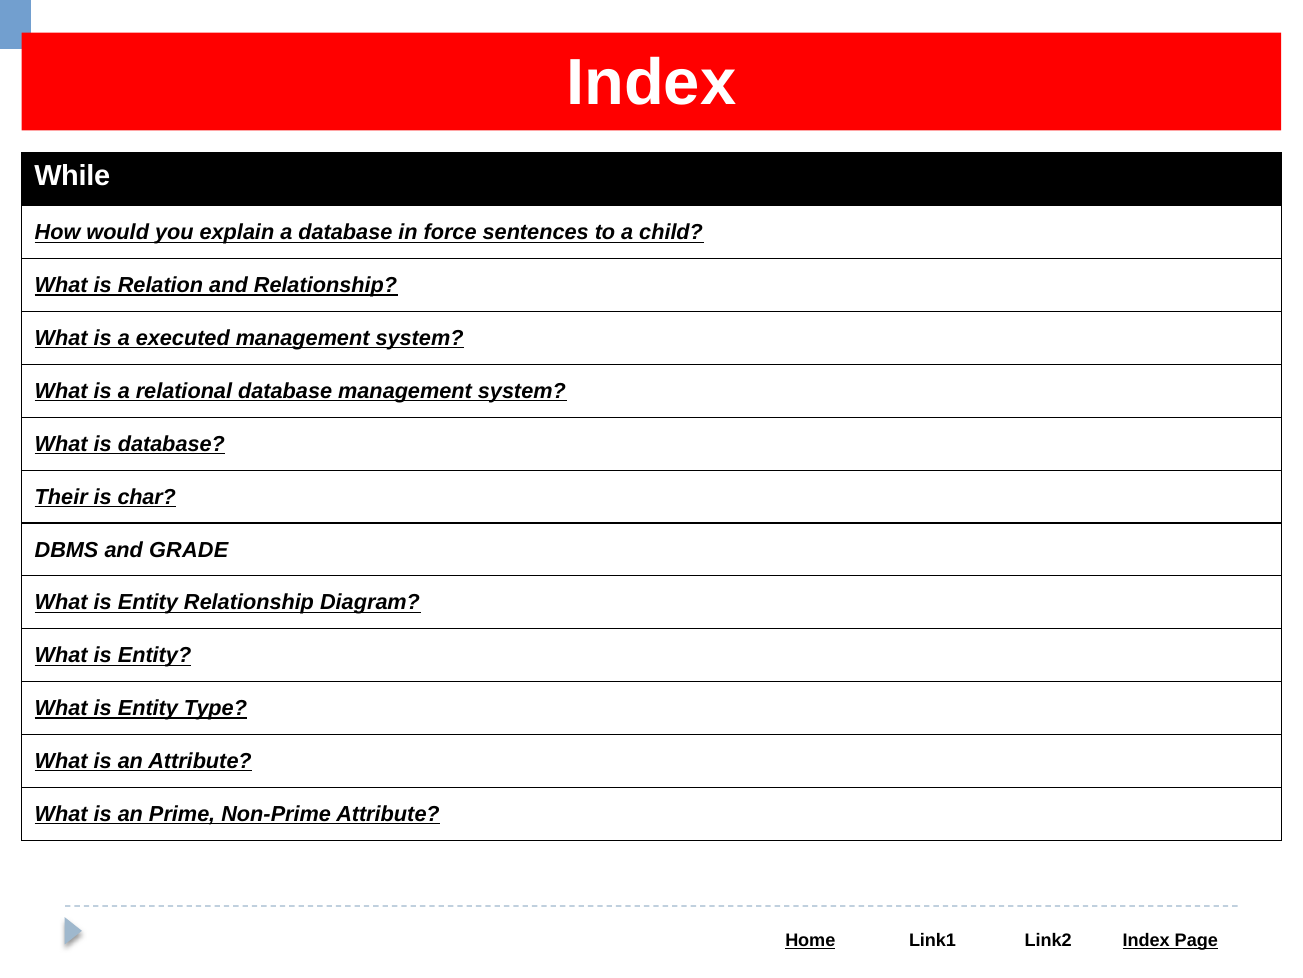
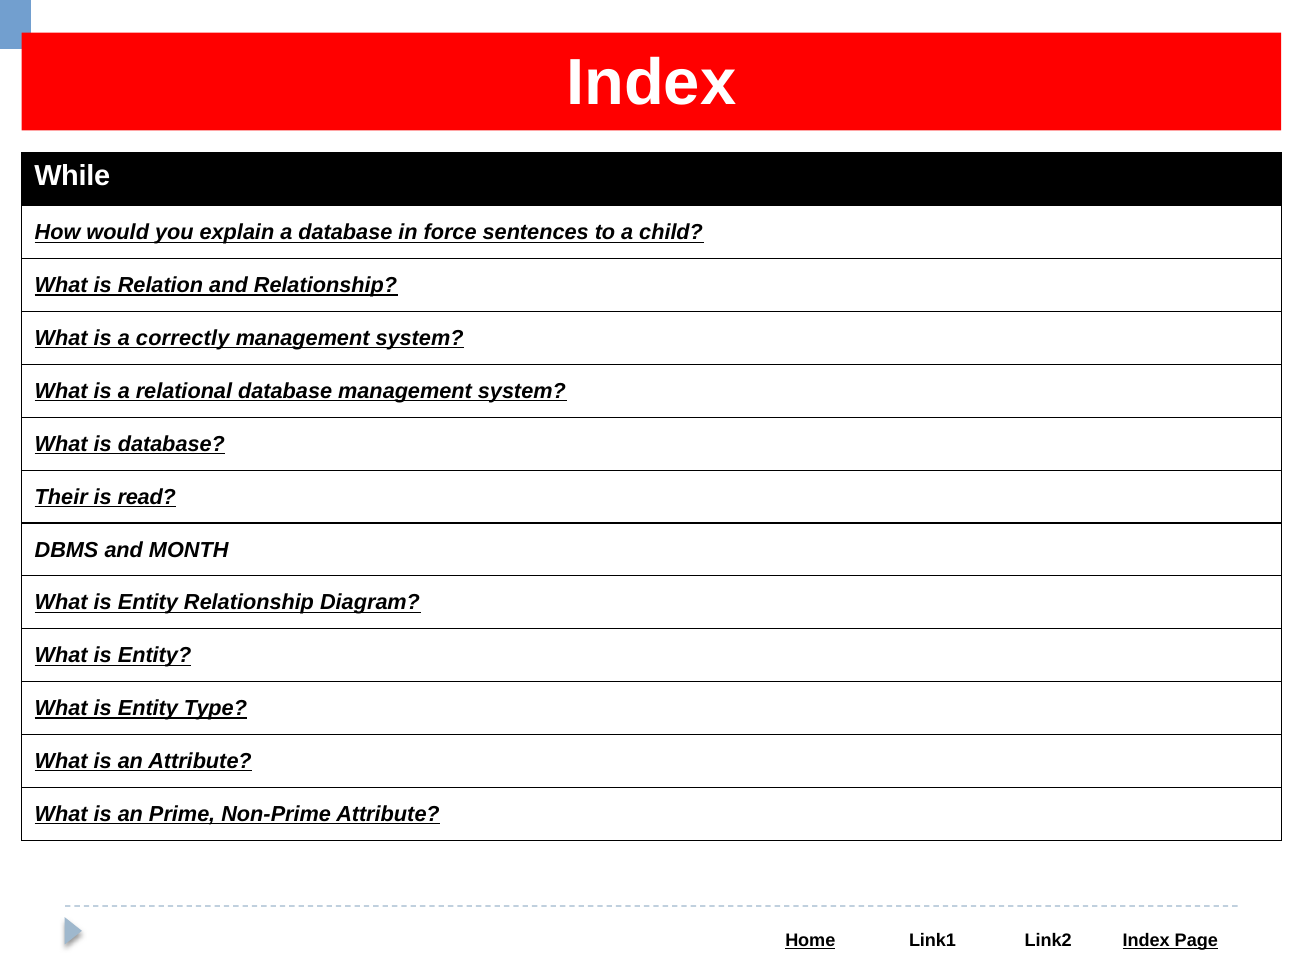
executed: executed -> correctly (183, 338)
char: char -> read (147, 497)
GRADE: GRADE -> MONTH (189, 549)
